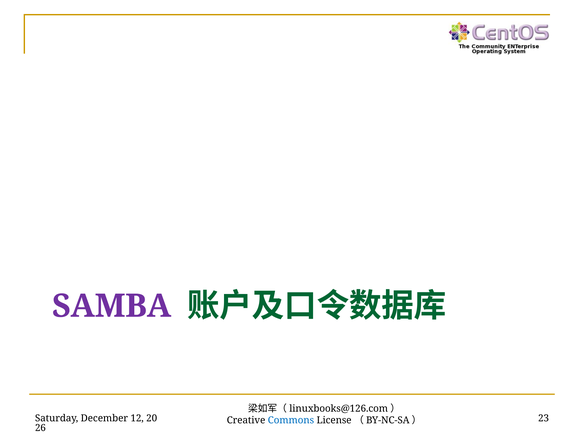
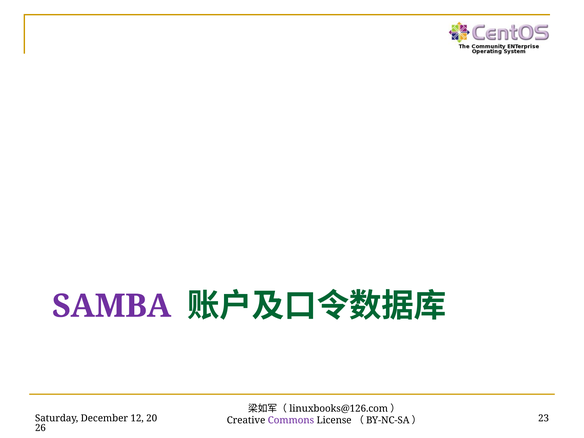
Commons colour: blue -> purple (291, 420)
